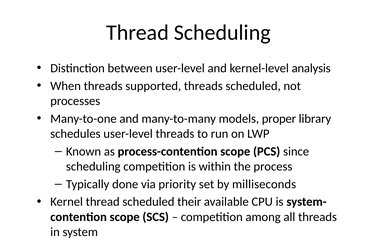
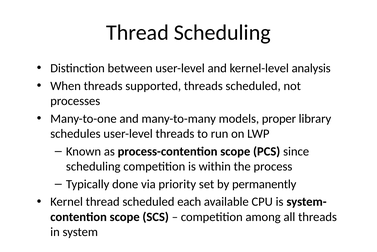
milliseconds: milliseconds -> permanently (264, 184)
their: their -> each (189, 201)
